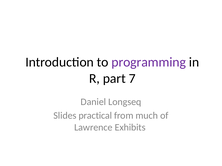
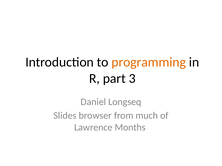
programming colour: purple -> orange (149, 62)
7: 7 -> 3 (132, 79)
practical: practical -> browser (95, 116)
Exhibits: Exhibits -> Months (130, 128)
